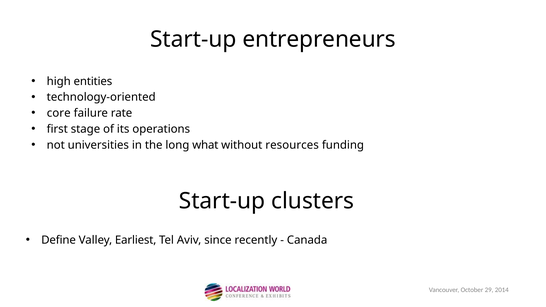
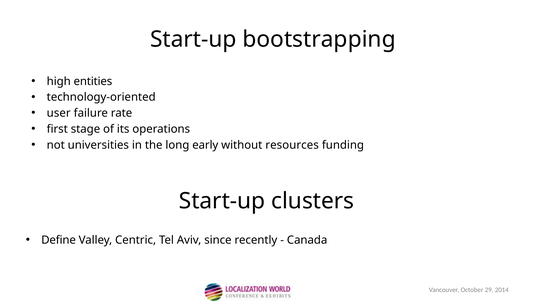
entrepreneurs: entrepreneurs -> bootstrapping (319, 39)
core: core -> user (59, 113)
what: what -> early (205, 145)
Earliest: Earliest -> Centric (136, 240)
